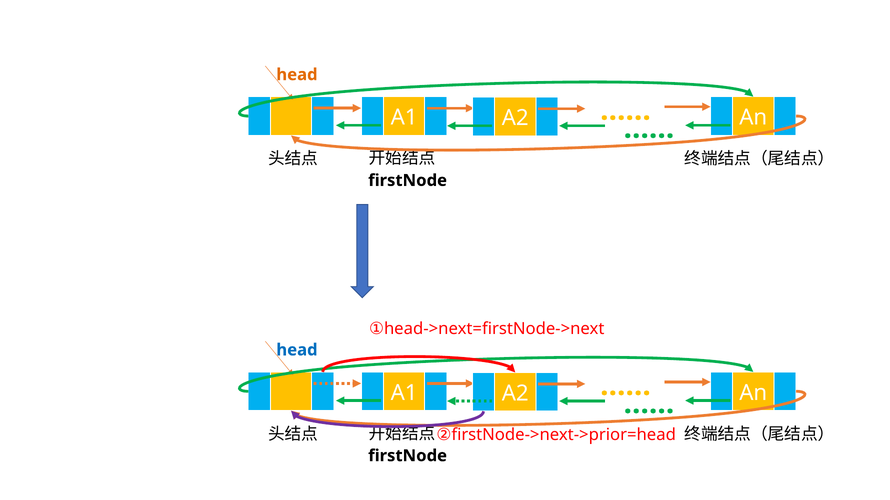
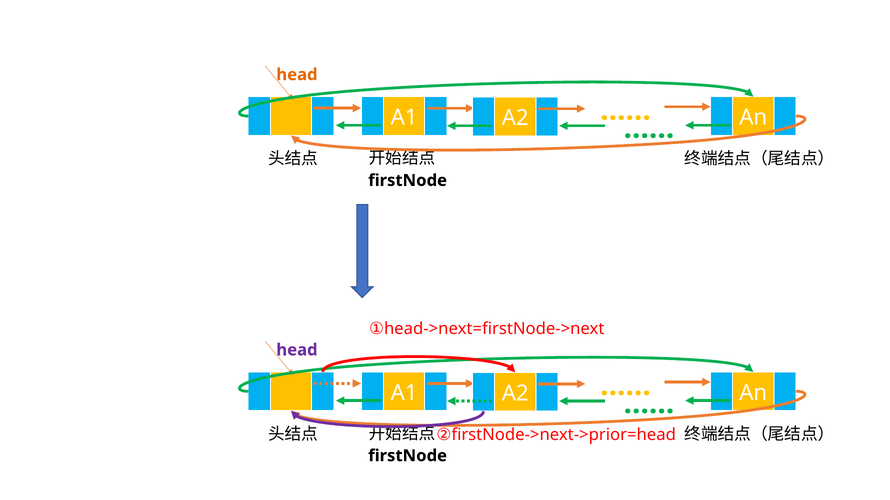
head colour: blue -> purple (297, 350)
